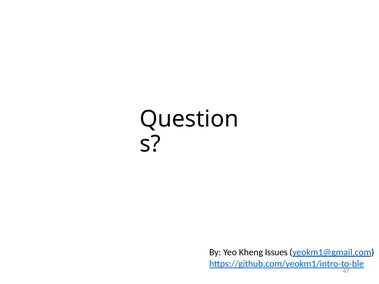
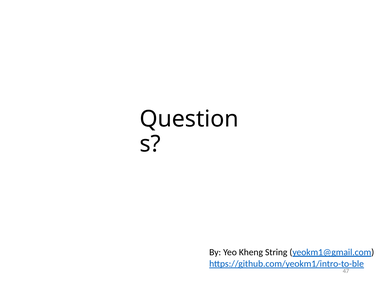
Issues: Issues -> String (276, 252)
